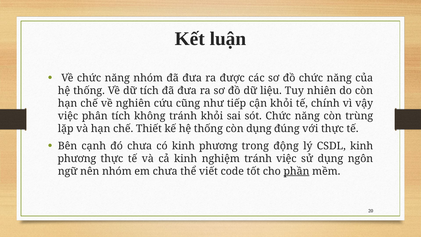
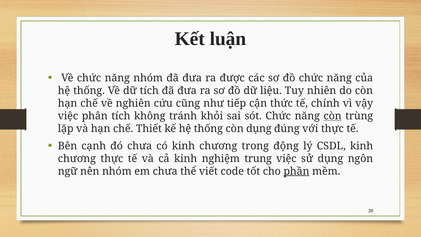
cận khỏi: khỏi -> thức (281, 103)
còn underline: none -> present (333, 116)
có kinh phương: phương -> chương (218, 146)
phương: phương -> chương (77, 159)
nghiệm tránh: tránh -> trung (258, 159)
